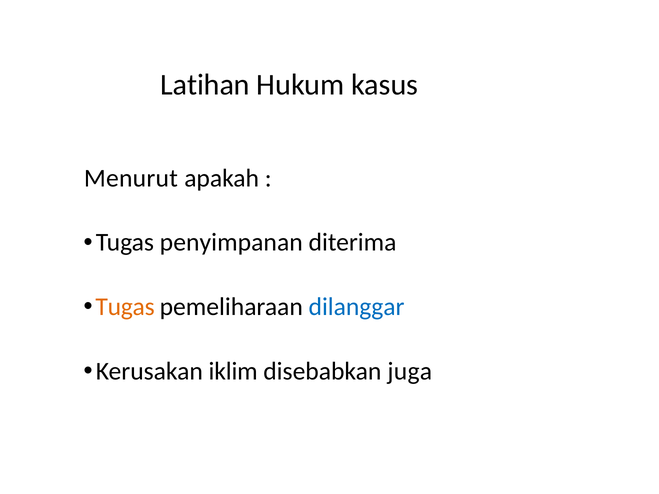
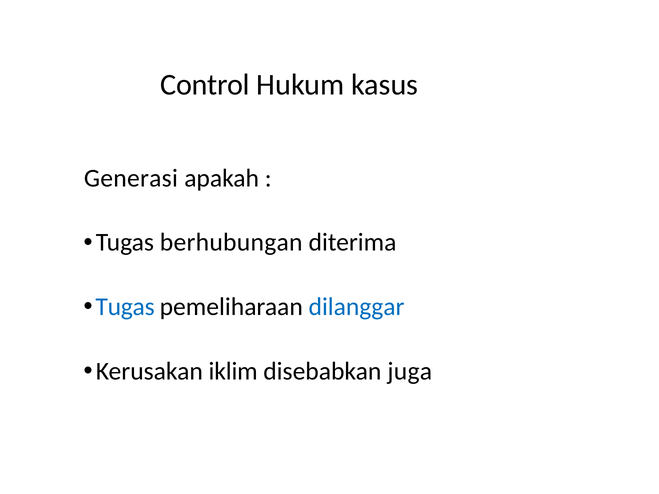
Latihan: Latihan -> Control (205, 85)
Menurut: Menurut -> Generasi (131, 178)
penyimpanan: penyimpanan -> berhubungan (231, 243)
Tugas colour: orange -> blue (125, 307)
